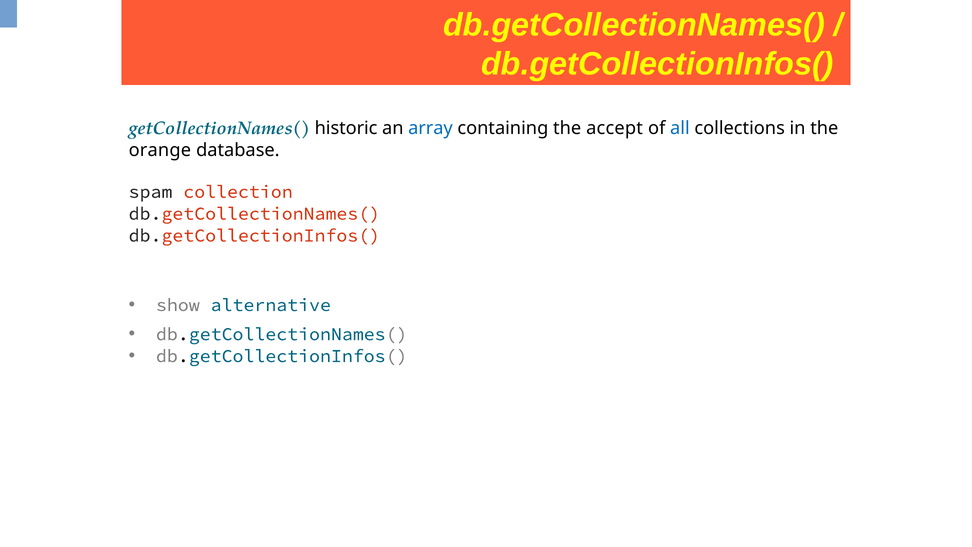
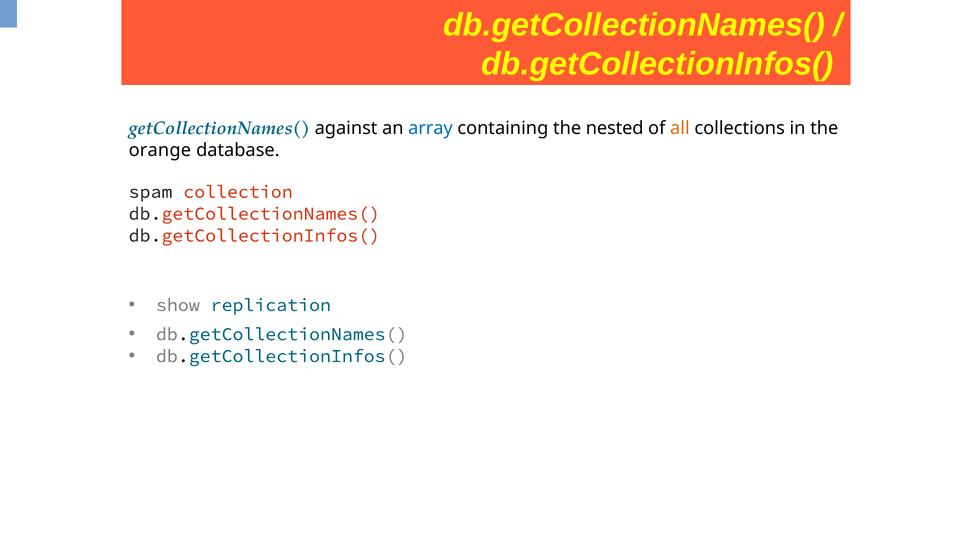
historic: historic -> against (346, 128)
accept: accept -> nested (615, 128)
all colour: blue -> orange (680, 128)
alternative: alternative -> replication (271, 305)
